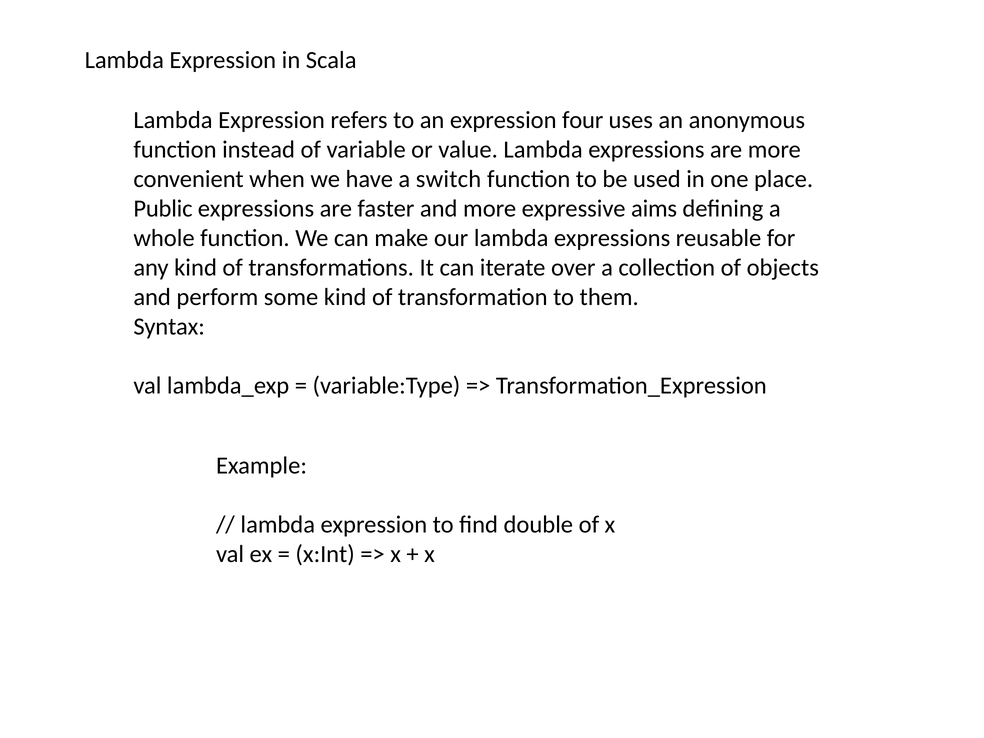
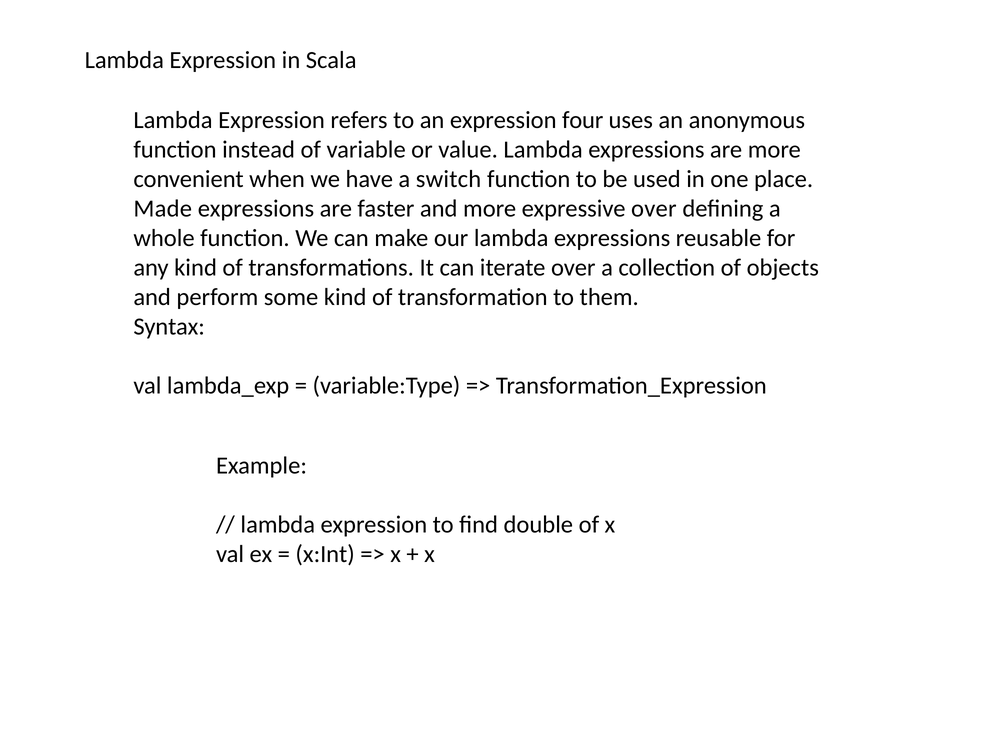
Public: Public -> Made (163, 209)
expressive aims: aims -> over (654, 209)
